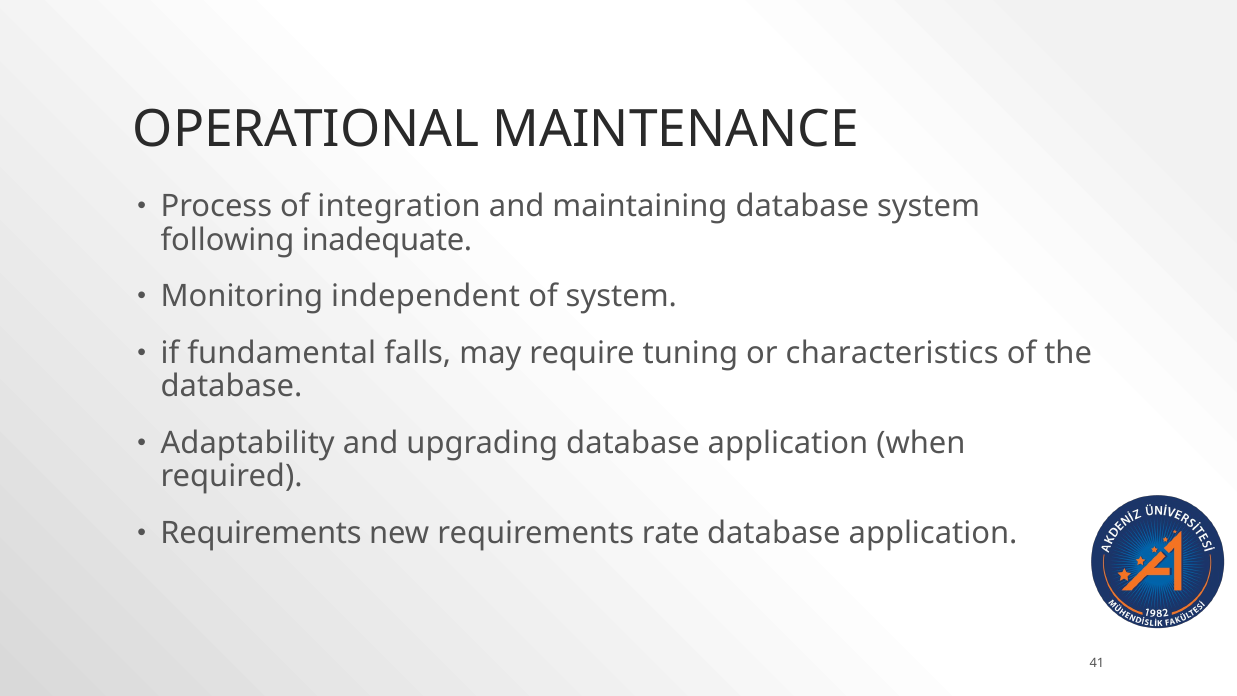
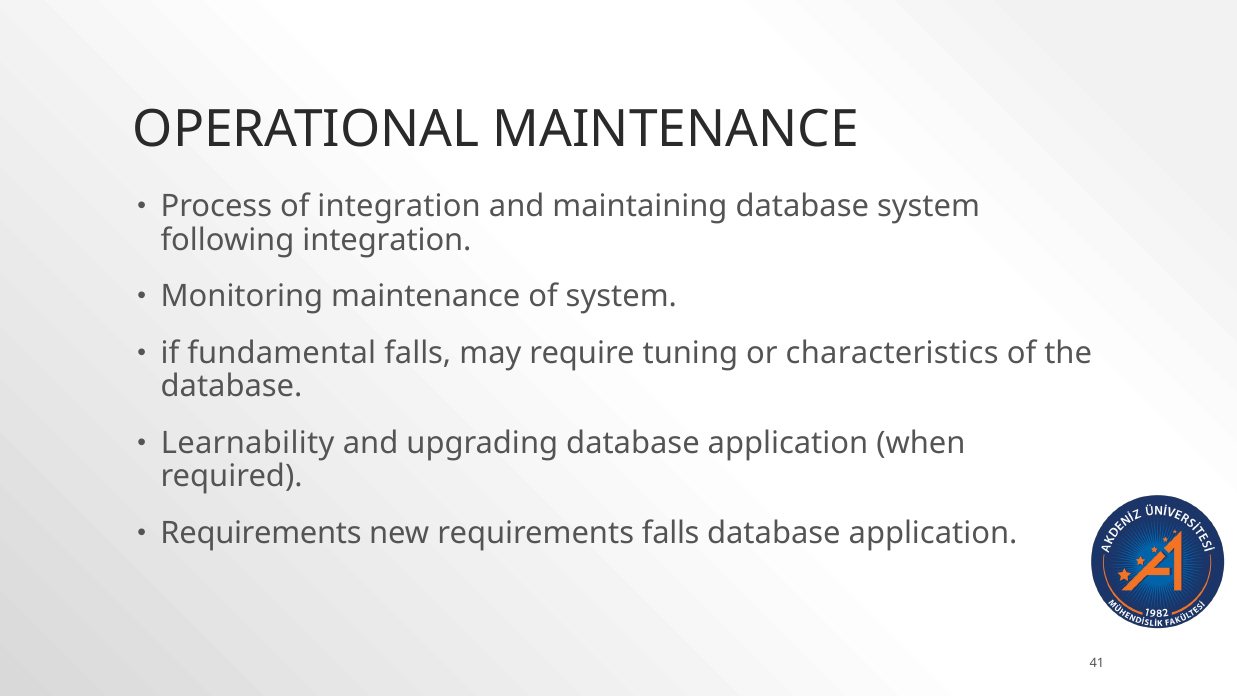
following inadequate: inadequate -> integration (387, 240)
Monitoring independent: independent -> maintenance (426, 297)
Adaptability: Adaptability -> Learnability (248, 443)
requirements rate: rate -> falls (671, 533)
